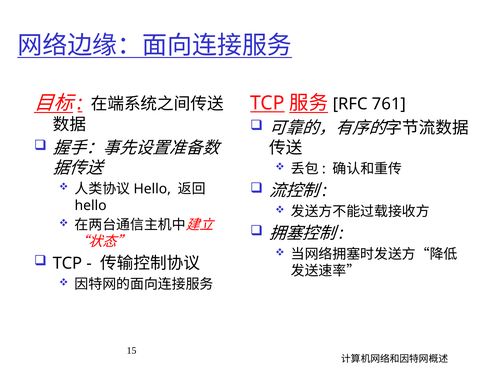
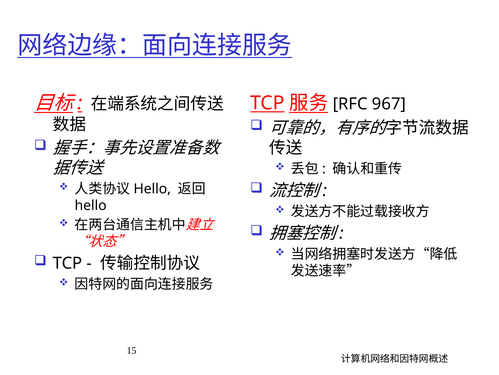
761: 761 -> 967 (389, 104)
